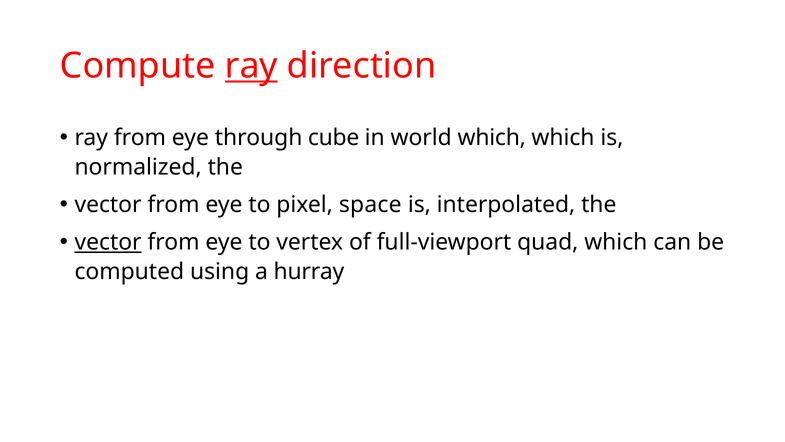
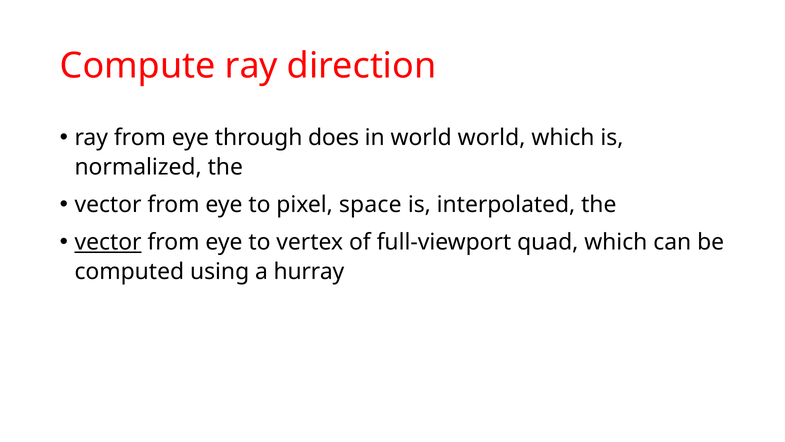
ray underline: present -> none (251, 66)
cube: cube -> does (334, 138)
world which: which -> world (492, 138)
